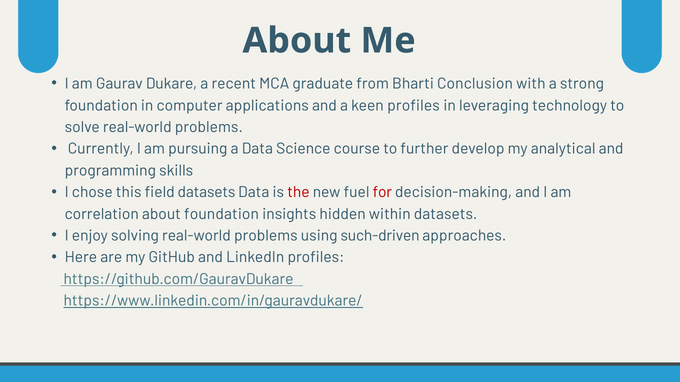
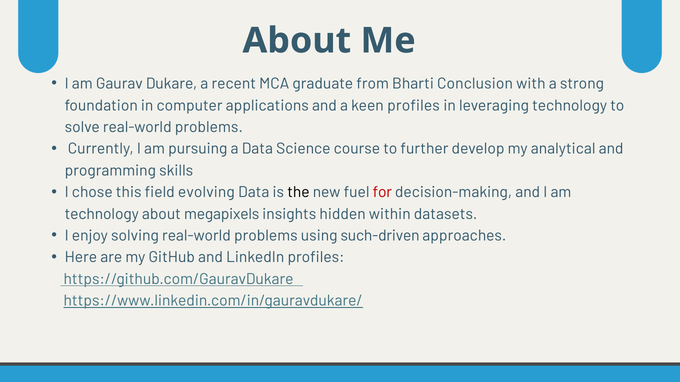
field datasets: datasets -> evolving (206, 192)
the colour: red -> black (298, 192)
correlation: correlation -> technology (102, 214)
about foundation: foundation -> megapixels (222, 214)
